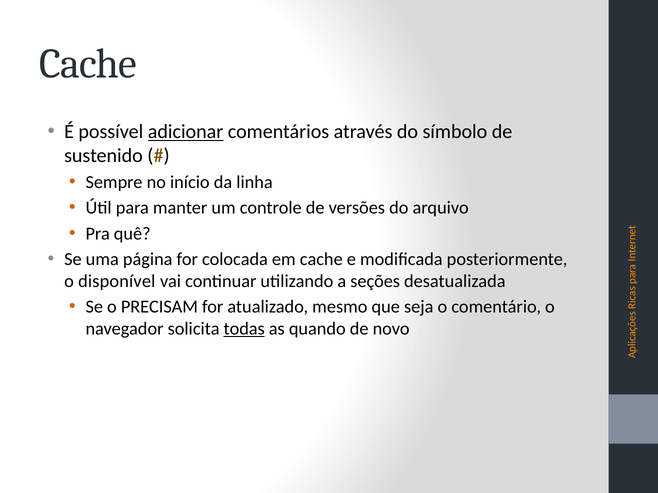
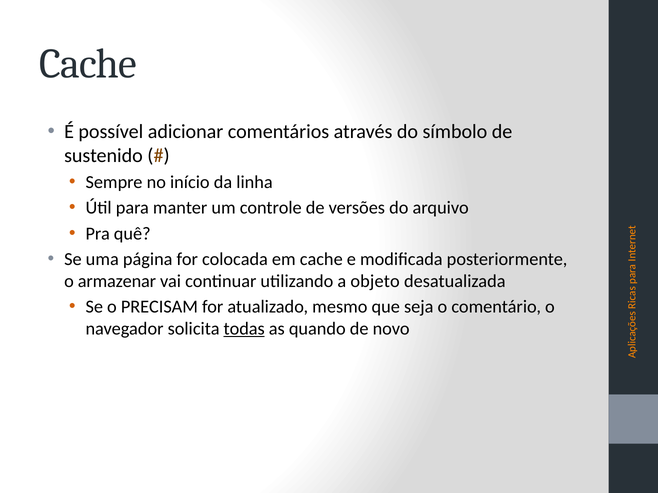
adicionar underline: present -> none (186, 132)
disponível: disponível -> armazenar (117, 281)
seções: seções -> objeto (375, 281)
